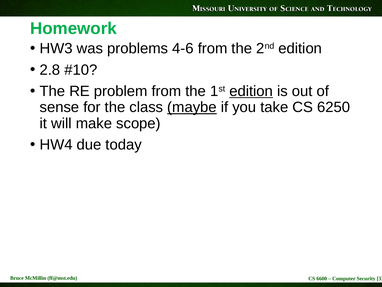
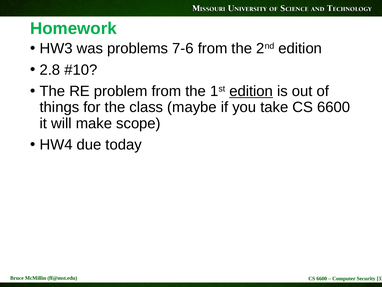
4-6: 4-6 -> 7-6 (183, 48)
sense: sense -> things (59, 107)
maybe underline: present -> none (192, 107)
take CS 6250: 6250 -> 6600 (334, 107)
